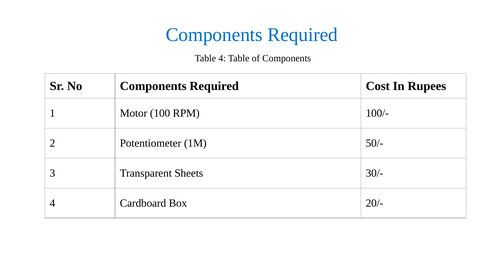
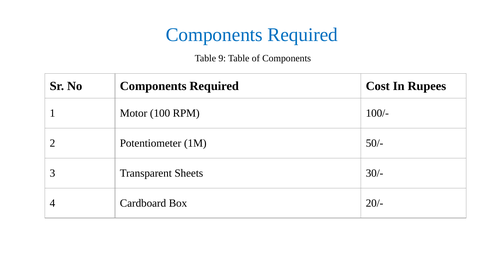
Table 4: 4 -> 9 (222, 58)
